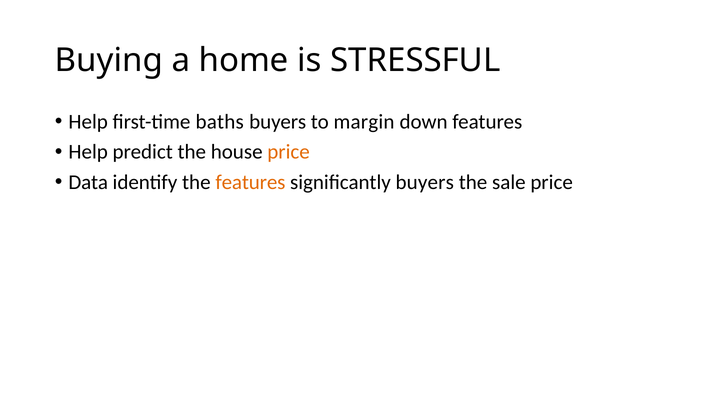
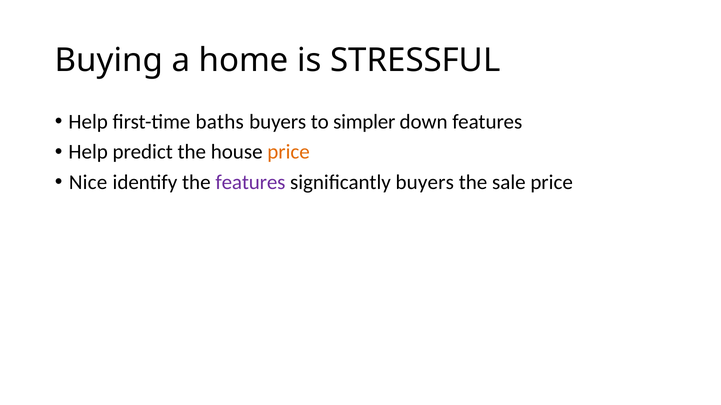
margin: margin -> simpler (364, 122)
Data: Data -> Nice (88, 182)
features colour: orange -> purple (250, 182)
